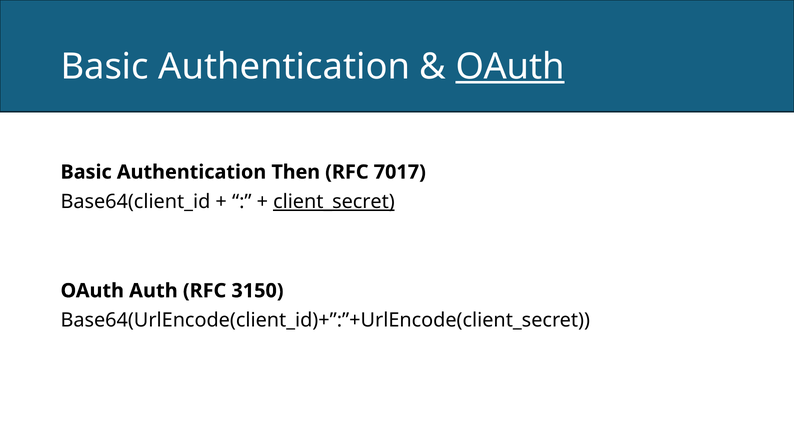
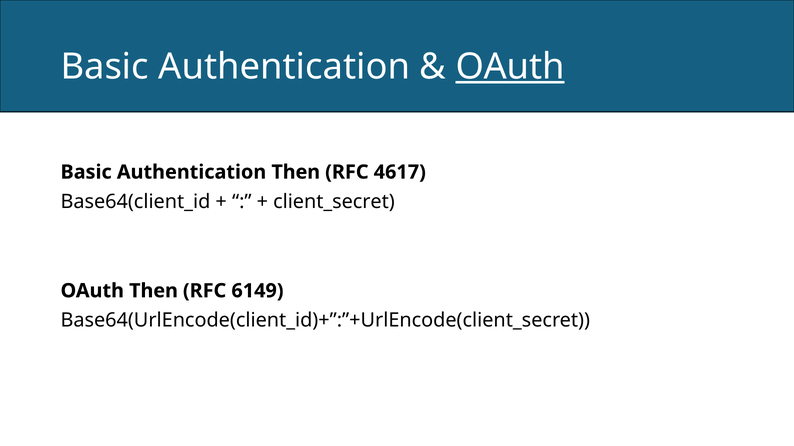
7017: 7017 -> 4617 (400, 172)
client_secret underline: present -> none (334, 202)
OAuth Auth: Auth -> Then (154, 291)
3150: 3150 -> 6149 (257, 291)
